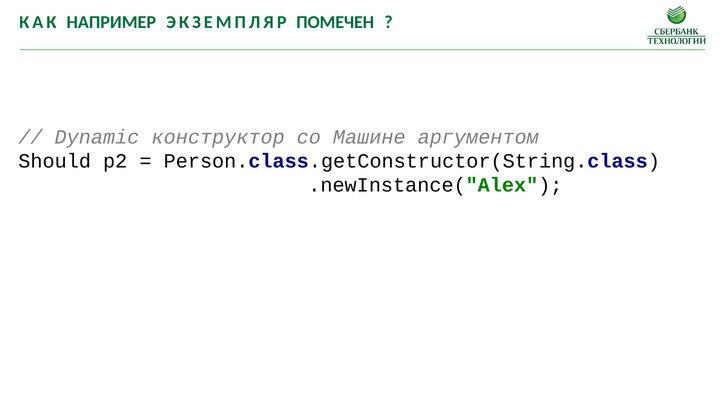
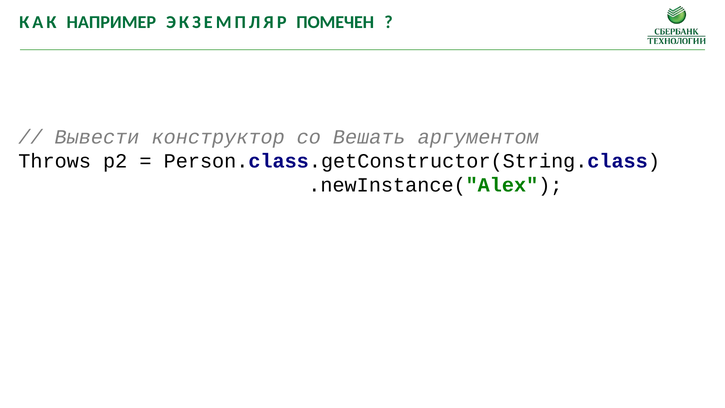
Dynamic: Dynamic -> Вывести (97, 137)
Машине: Машине -> Вешать (369, 137)
Should: Should -> Throws (55, 161)
